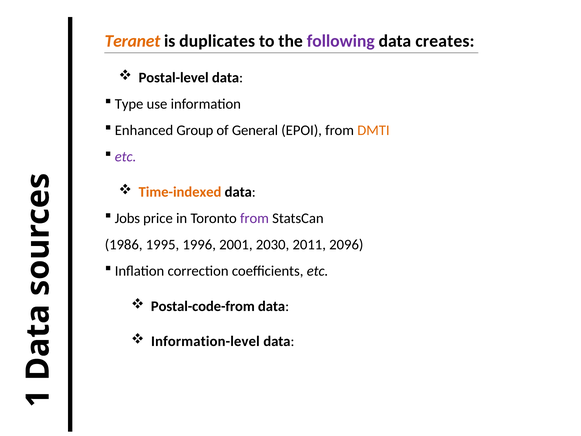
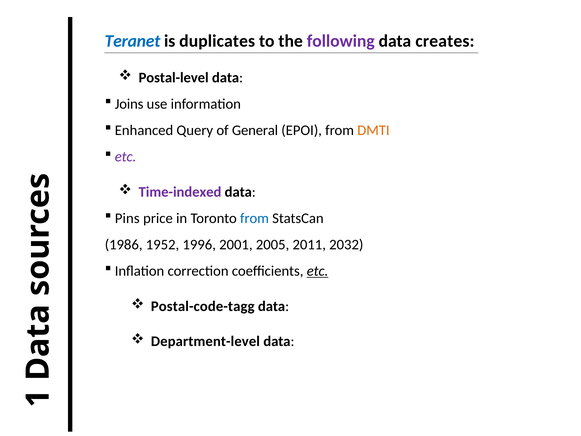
Teranet colour: orange -> blue (132, 41)
Type: Type -> Joins (129, 104)
Group: Group -> Query (195, 130)
Time-indexed colour: orange -> purple (180, 192)
Jobs: Jobs -> Pins (127, 218)
from colour: purple -> blue (254, 218)
1995: 1995 -> 1952 (163, 245)
2030: 2030 -> 2005 (273, 245)
2096: 2096 -> 2032 (346, 245)
etc underline: none -> present (318, 271)
Postal-code-from: Postal-code-from -> Postal-code-tagg (203, 306)
Information-level: Information-level -> Department-level (205, 341)
